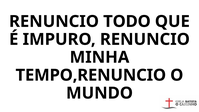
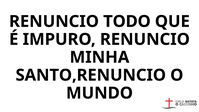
TEMPO,RENUNCIO: TEMPO,RENUNCIO -> SANTO,RENUNCIO (91, 75)
